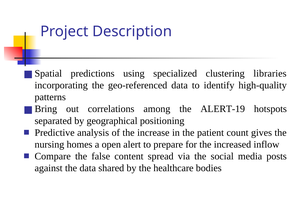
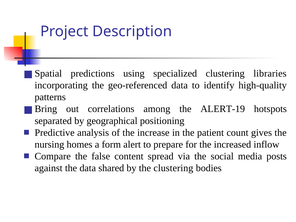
open: open -> form (111, 144)
the healthcare: healthcare -> clustering (173, 168)
